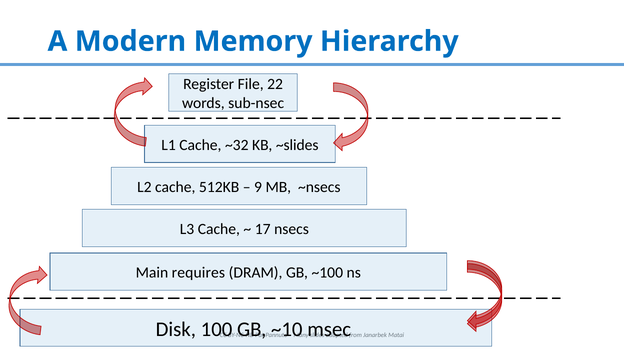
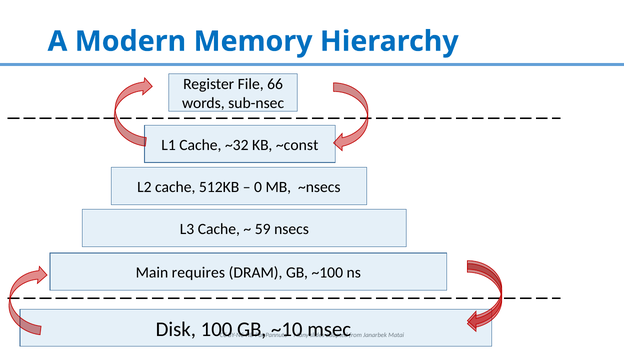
22: 22 -> 66 (275, 84)
~slides: ~slides -> ~const (297, 145)
9: 9 -> 0 (258, 187)
17: 17 -> 59 (263, 229)
